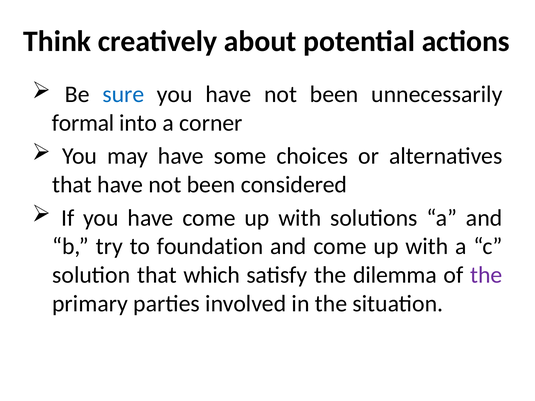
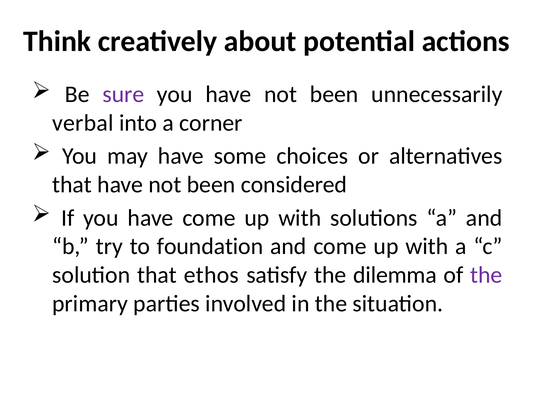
sure colour: blue -> purple (123, 94)
formal: formal -> verbal (83, 123)
which: which -> ethos (211, 275)
